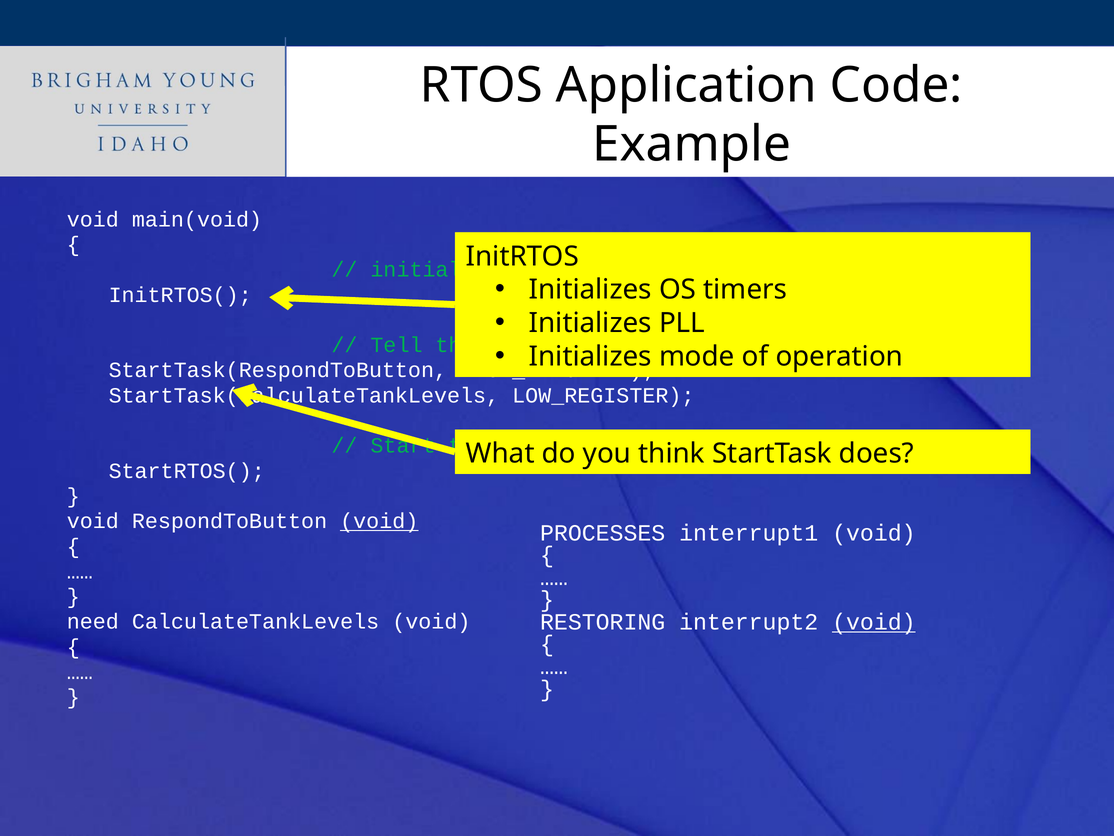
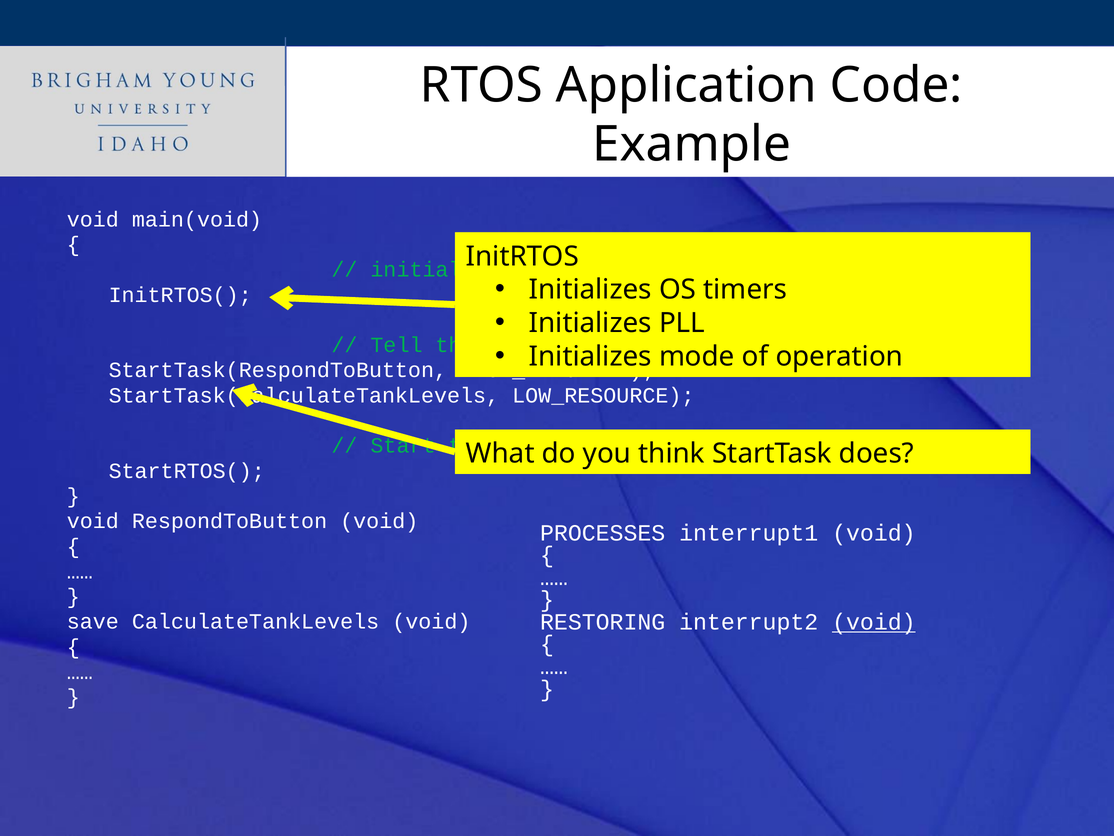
LOW_REGISTER: LOW_REGISTER -> LOW_RESOURCE (603, 395)
void underline: present -> none (379, 521)
need: need -> save (93, 621)
